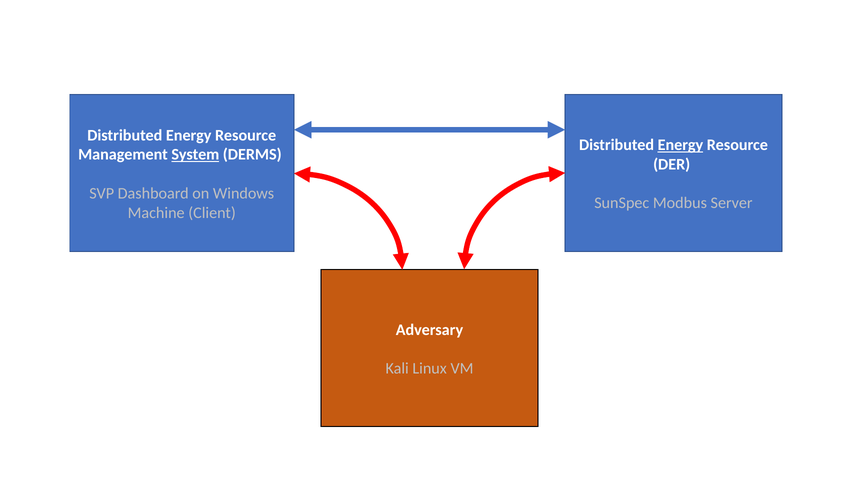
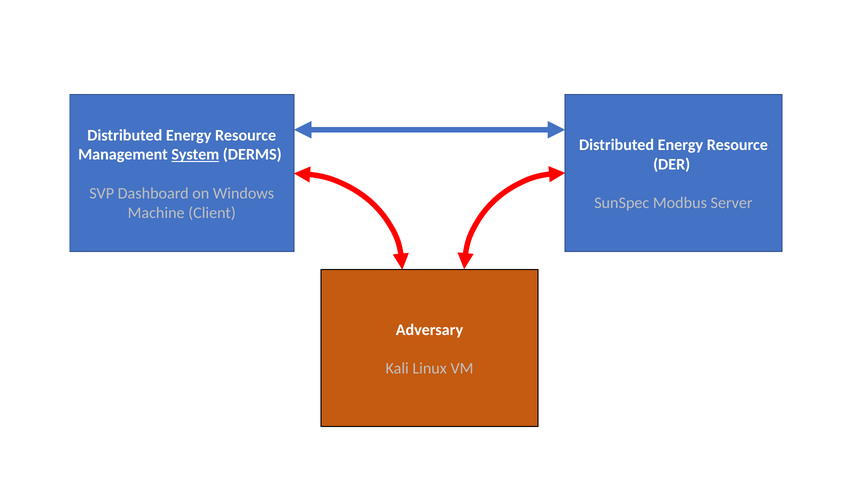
Energy underline: present -> none (680, 145)
